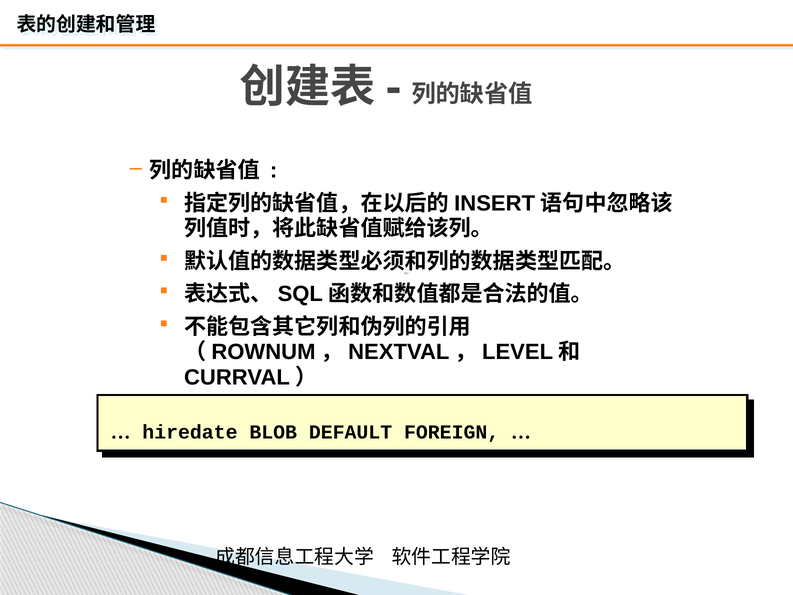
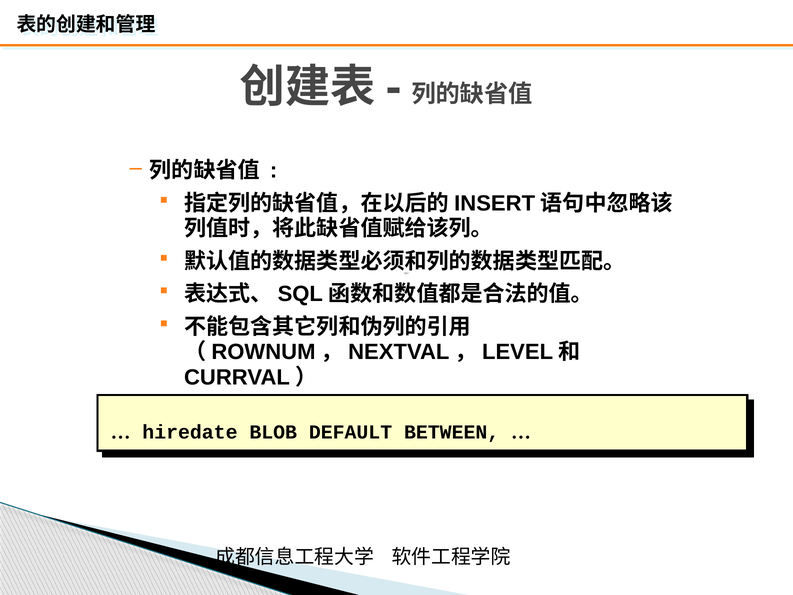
FOREIGN: FOREIGN -> BETWEEN (452, 432)
